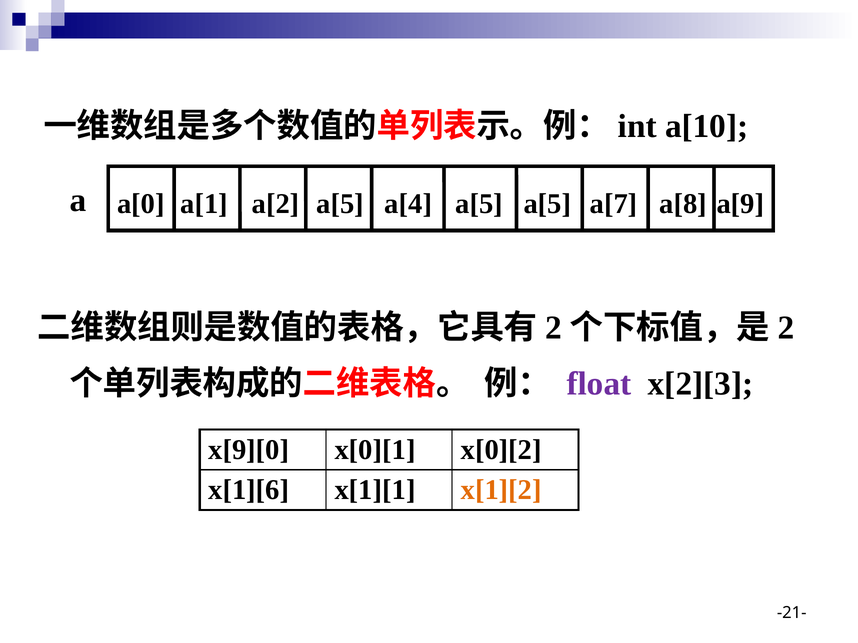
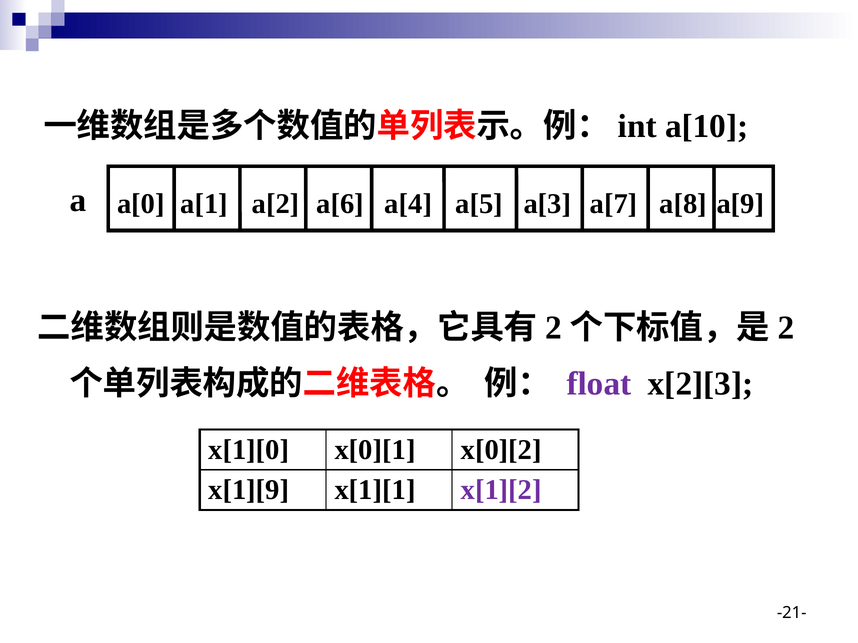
a[2 a[5: a[5 -> a[6 (340, 204)
a[5 a[5: a[5 -> a[3 (547, 204)
x[9][0: x[9][0 -> x[1][0 (249, 450)
x[1][6: x[1][6 -> x[1][9 (249, 490)
x[1][2 colour: orange -> purple (501, 490)
